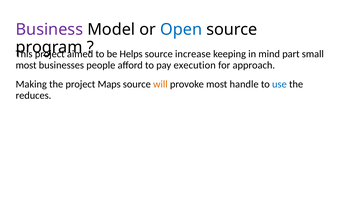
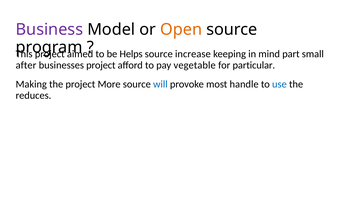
Open colour: blue -> orange (181, 30)
most: most -> after (26, 65)
businesses people: people -> project (101, 65)
execution: execution -> vegetable (195, 65)
approach: approach -> particular (254, 65)
Maps: Maps -> More (109, 84)
will colour: orange -> blue (160, 84)
